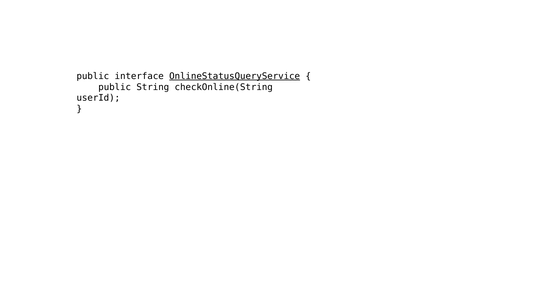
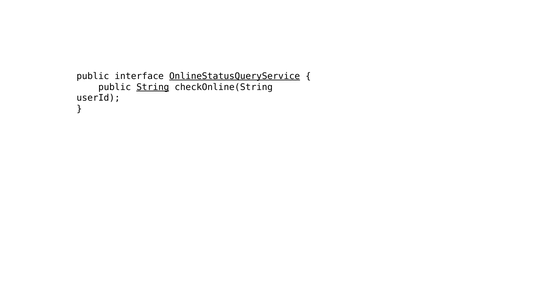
String underline: none -> present (153, 87)
